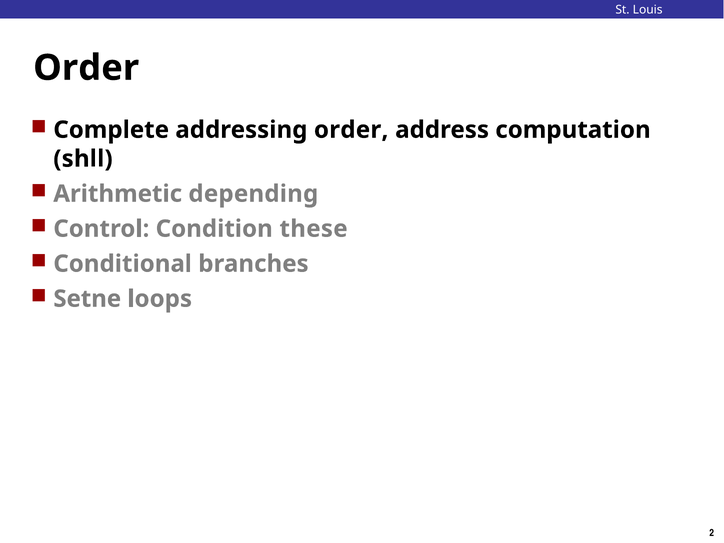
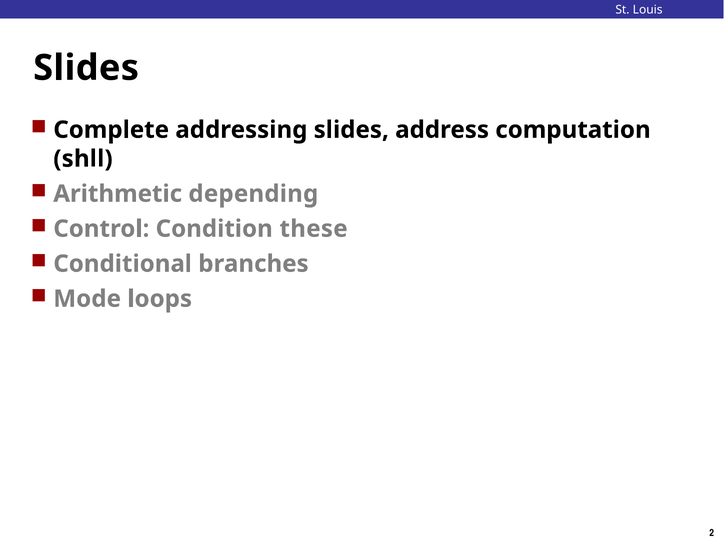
Order: Order -> Slides (86, 68)
addressing order: order -> slides (351, 130)
Setne: Setne -> Mode (87, 299)
